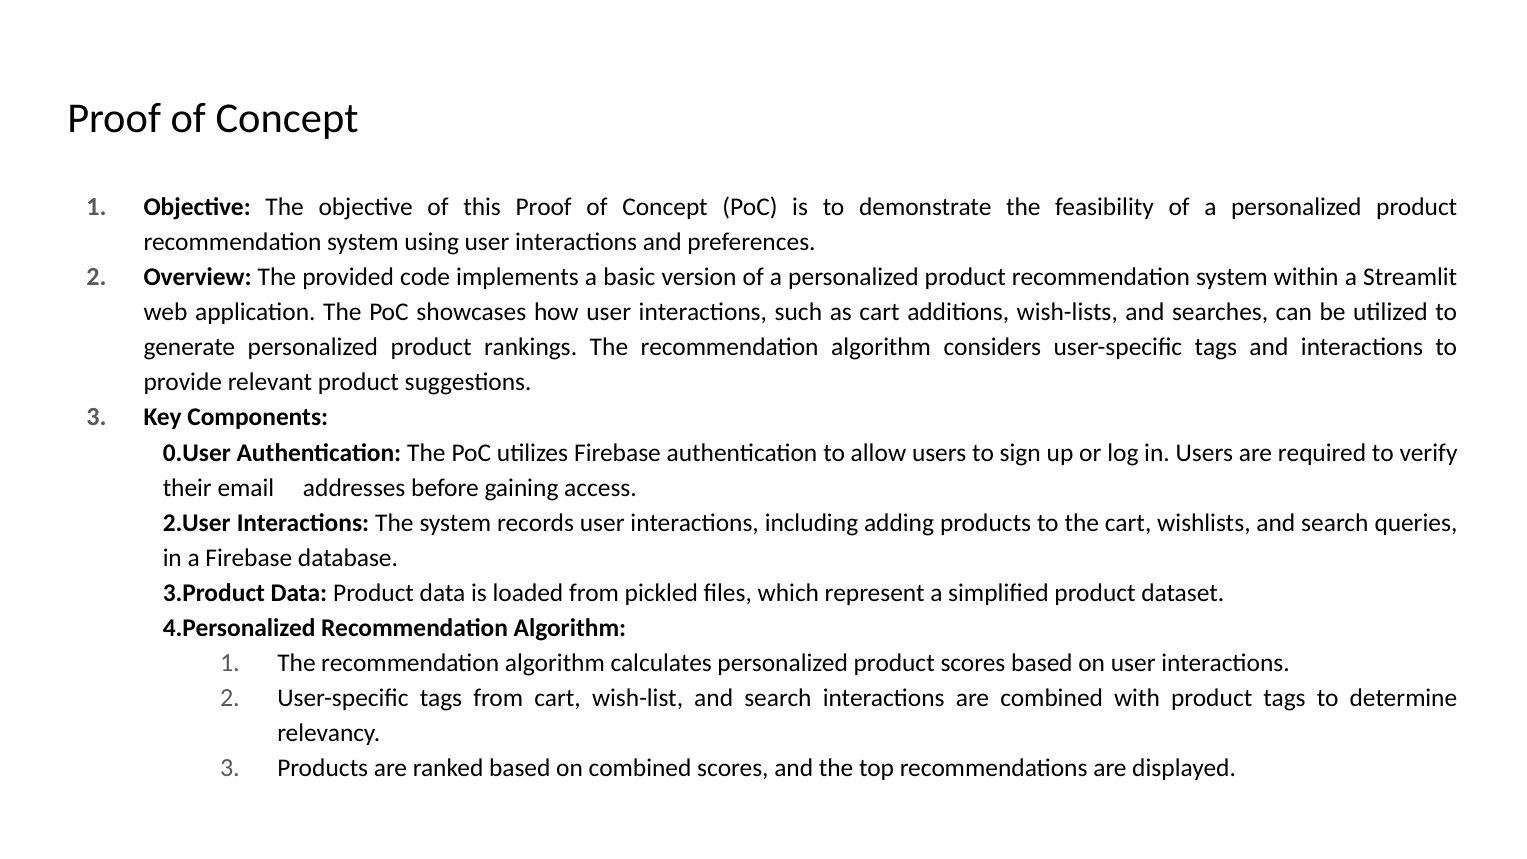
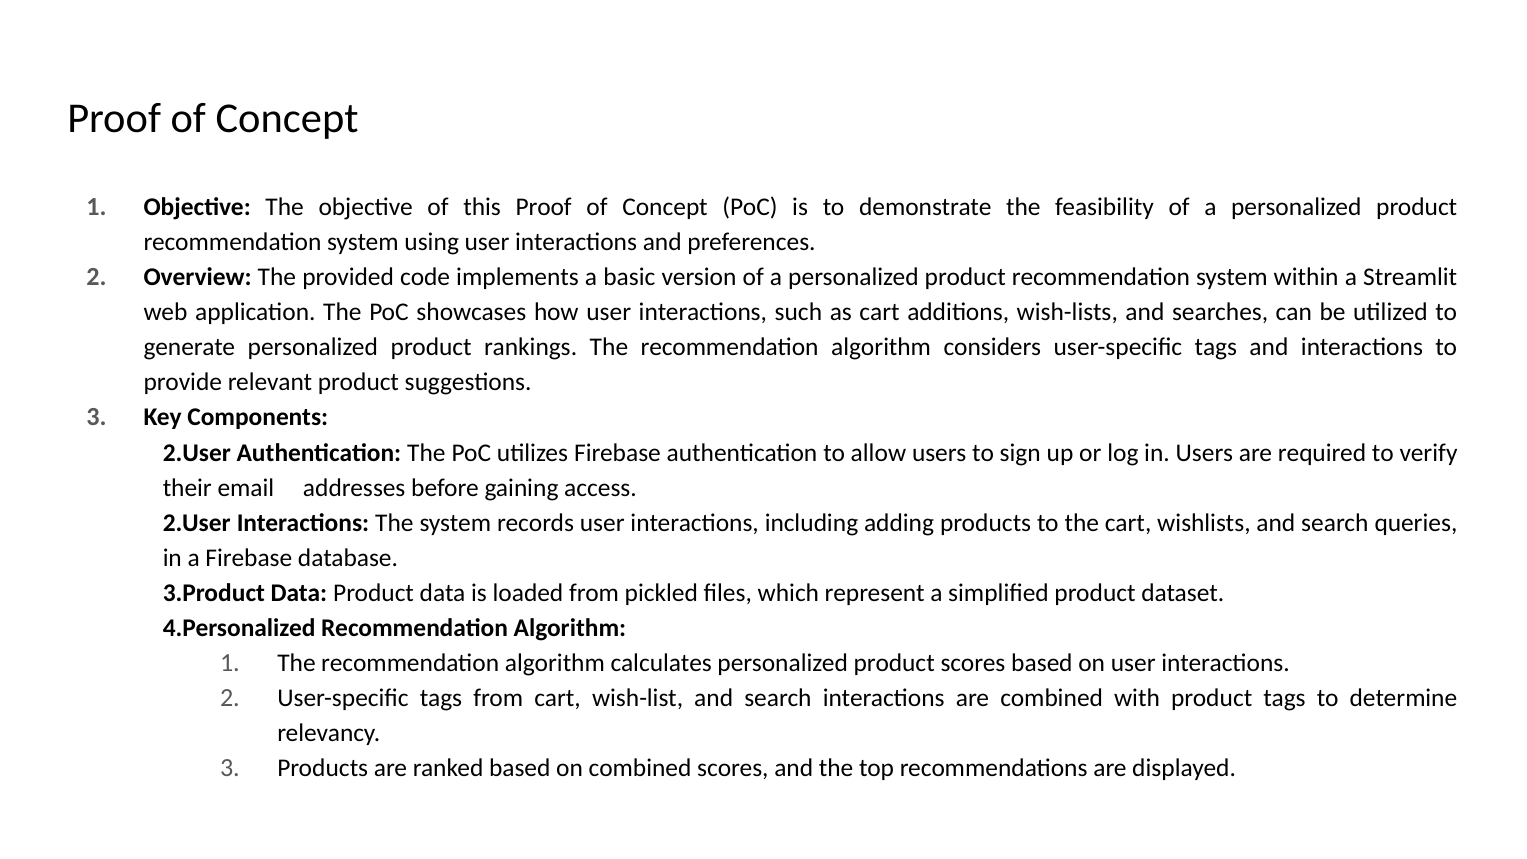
0.User: 0.User -> 2.User (197, 453)
